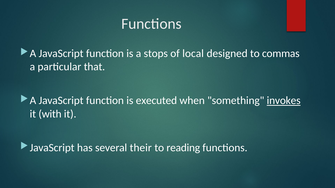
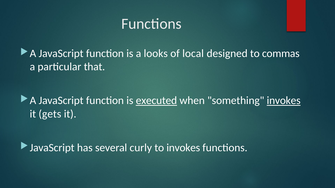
stops: stops -> looks (156, 54)
executed underline: none -> present (156, 101)
with: with -> gets (50, 114)
their: their -> curly (141, 148)
to reading: reading -> invokes (183, 148)
